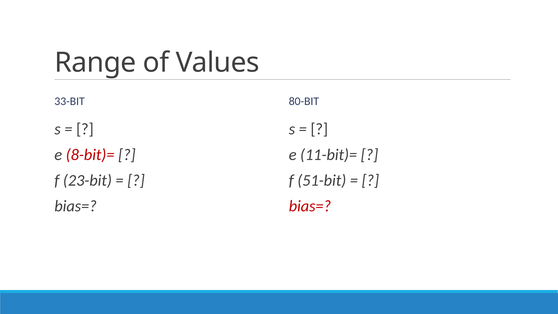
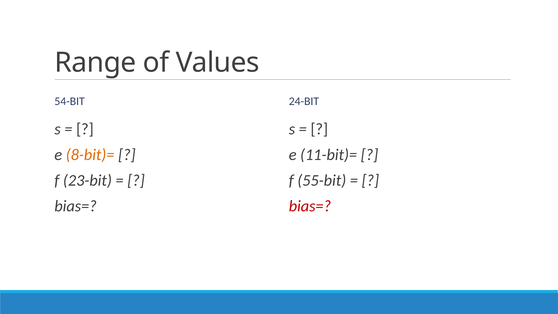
33-BIT: 33-BIT -> 54-BIT (70, 101)
80-BIT: 80-BIT -> 24-BIT (304, 101)
8-bit)= colour: red -> orange (90, 155)
51-bit: 51-bit -> 55-bit (322, 180)
